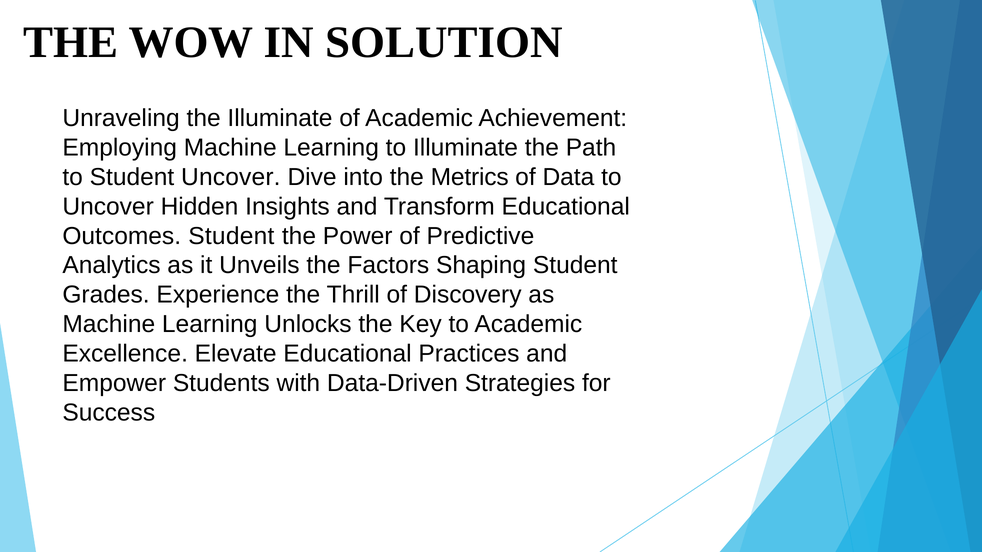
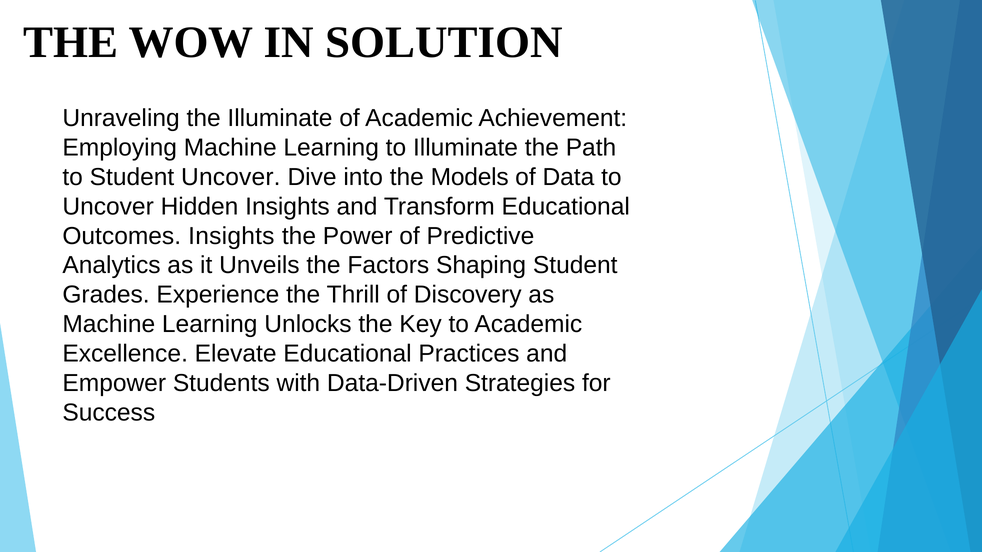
Metrics: Metrics -> Models (470, 177)
Outcomes Student: Student -> Insights (231, 236)
